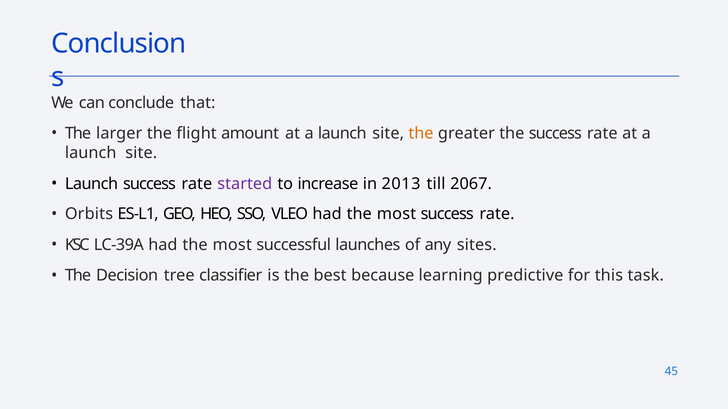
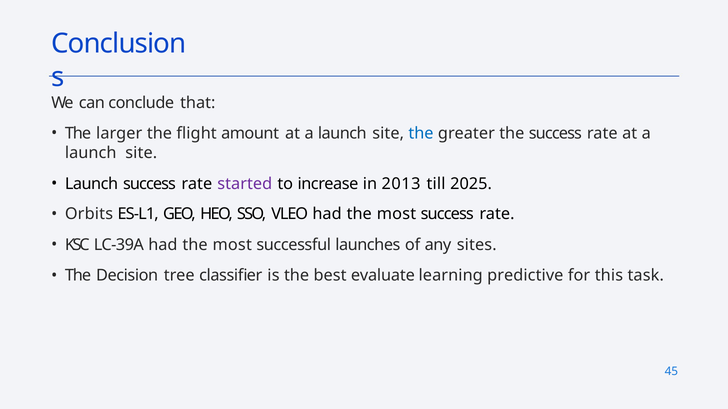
the colour: orange -> blue (421, 134)
2067: 2067 -> 2025 (471, 184)
because: because -> evaluate (383, 276)
